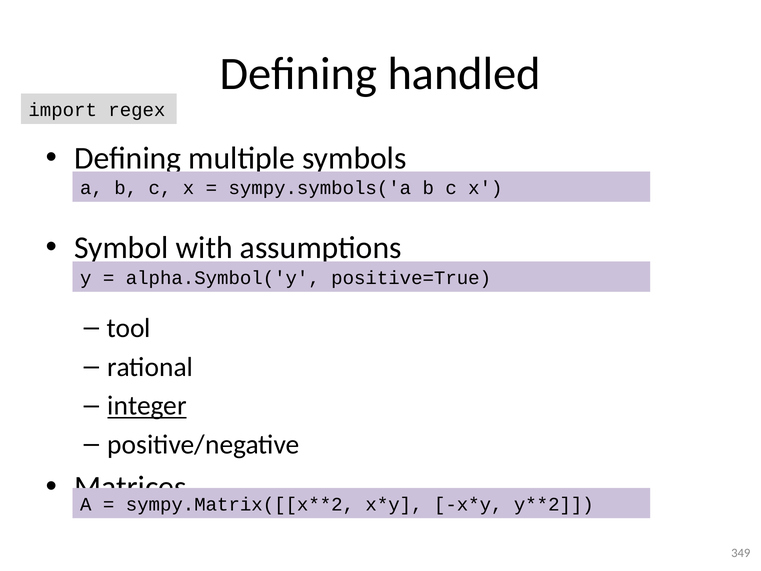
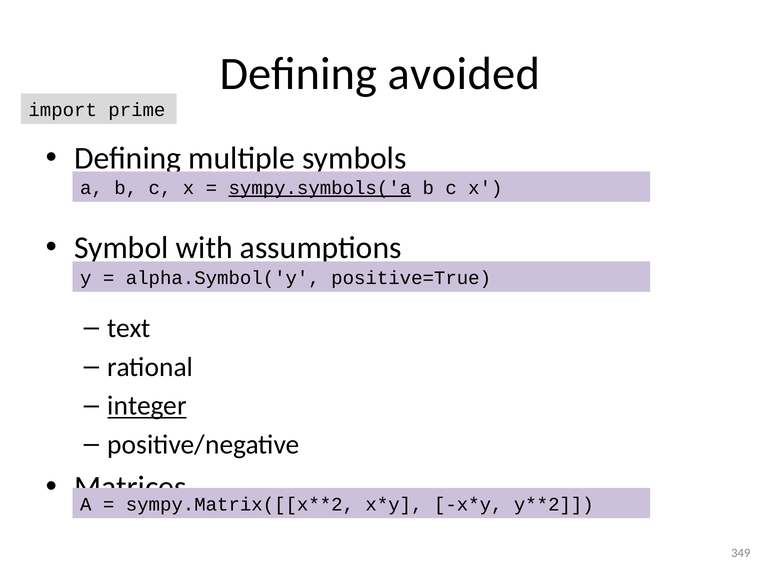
handled: handled -> avoided (464, 74)
regex: regex -> prime (137, 110)
sympy.symbols('a underline: none -> present (320, 188)
tool: tool -> text (129, 328)
